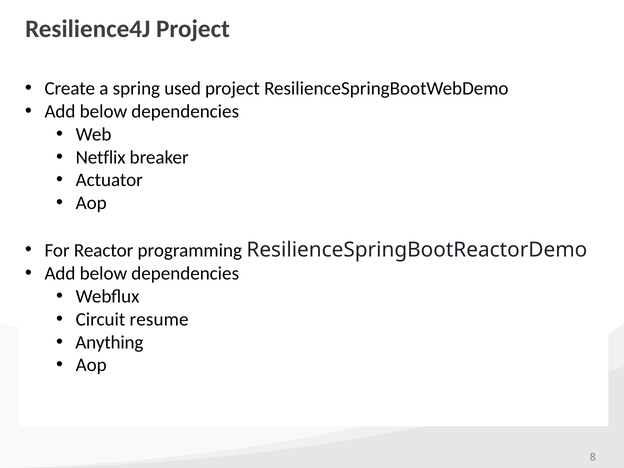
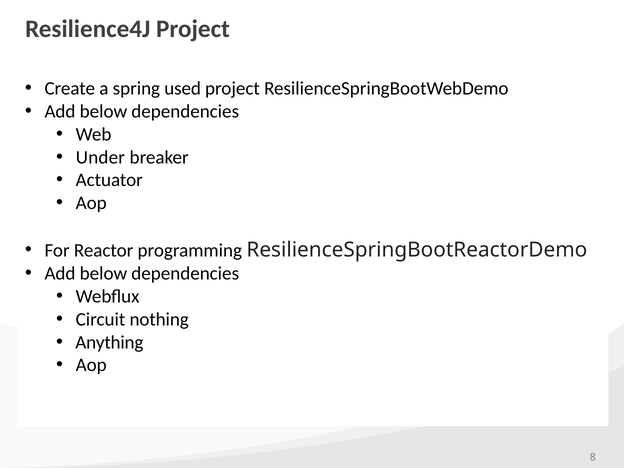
Netflix: Netflix -> Under (100, 157)
resume: resume -> nothing (159, 319)
